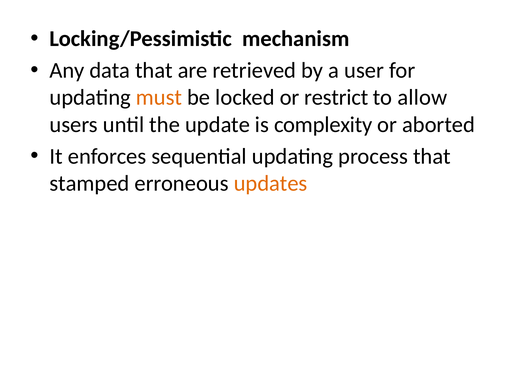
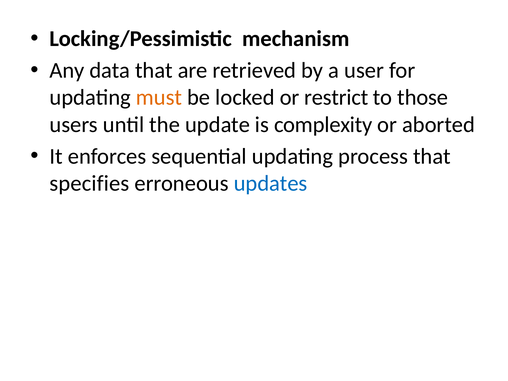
allow: allow -> those (423, 98)
stamped: stamped -> specifies (89, 183)
updates colour: orange -> blue (271, 183)
